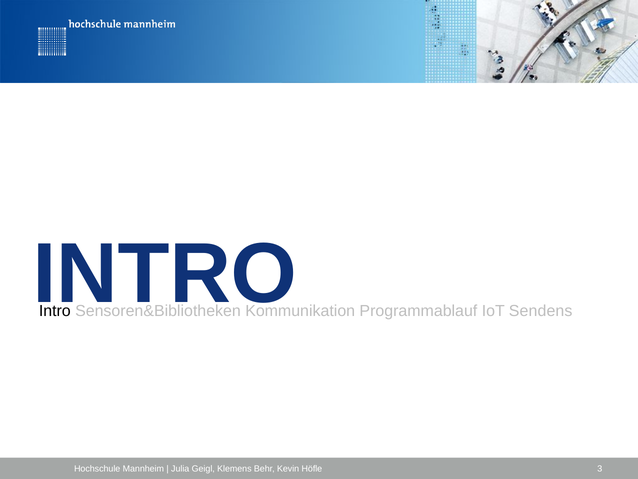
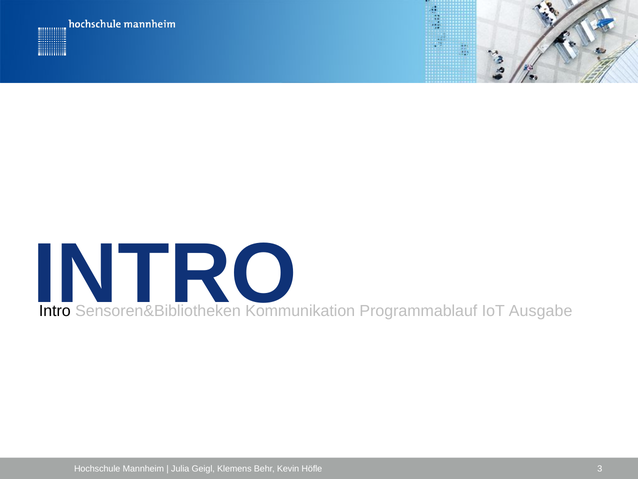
Sendens: Sendens -> Ausgabe (541, 311)
